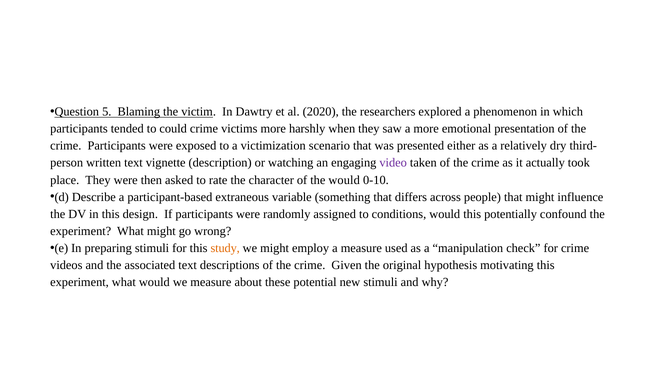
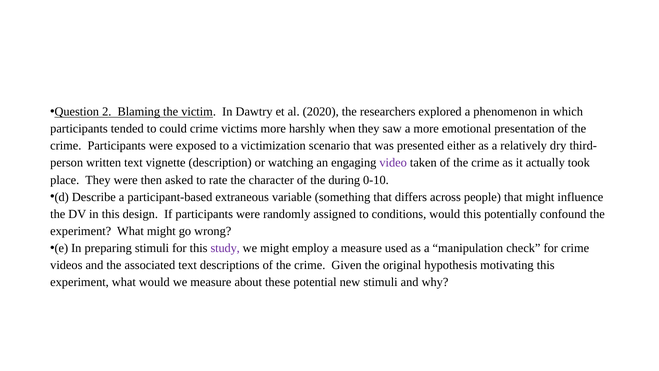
5: 5 -> 2 (107, 112)
the would: would -> during (344, 180)
study colour: orange -> purple (225, 248)
